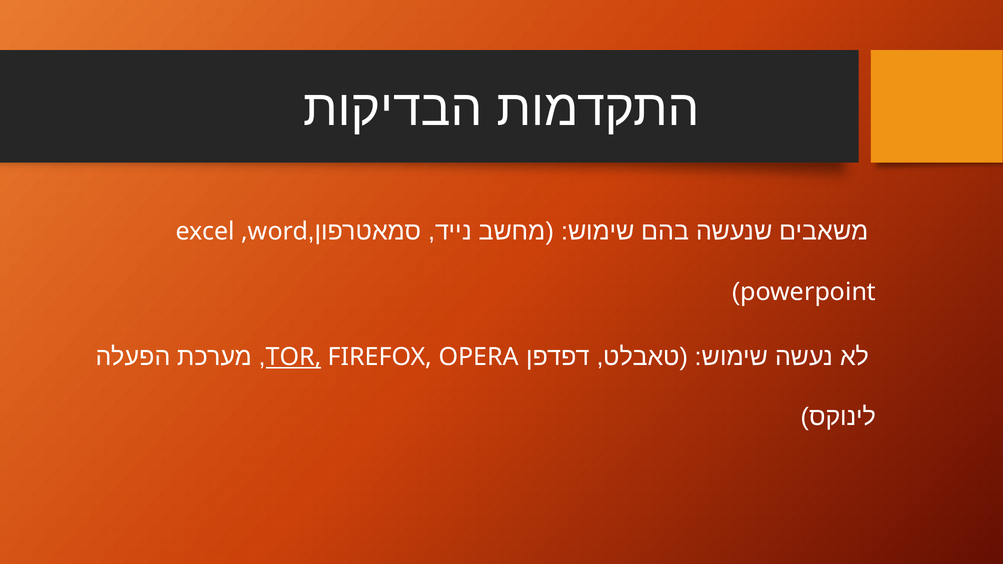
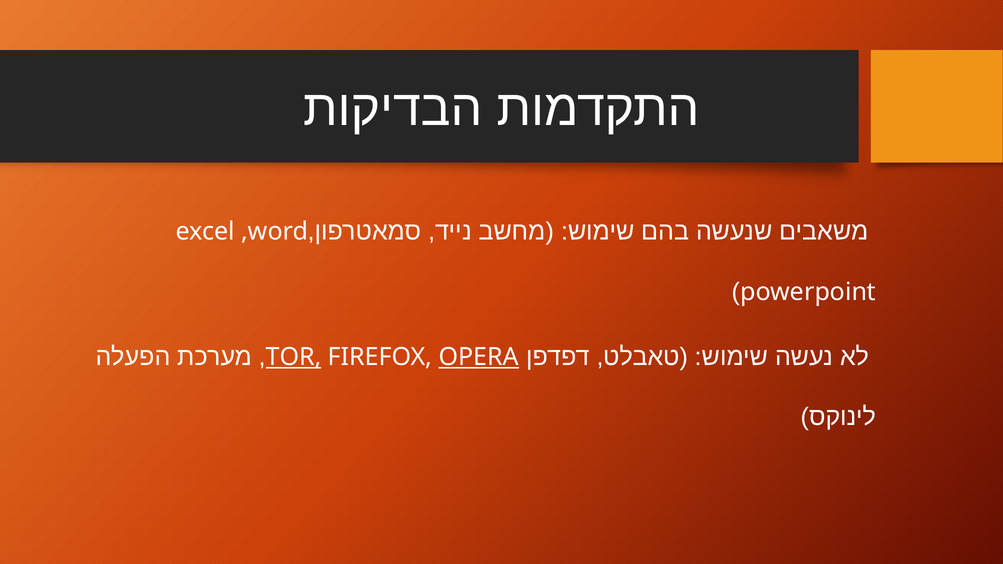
OPERA underline: none -> present (479, 357)
